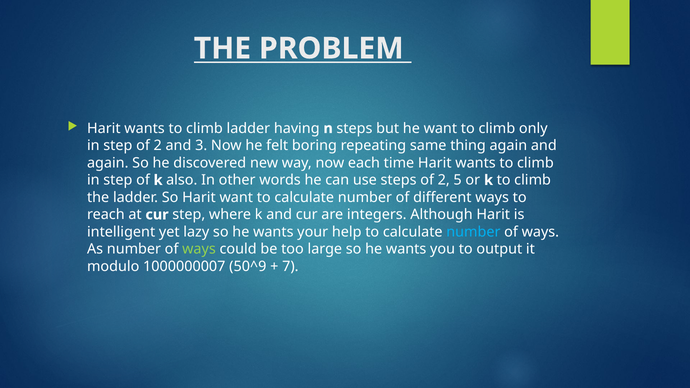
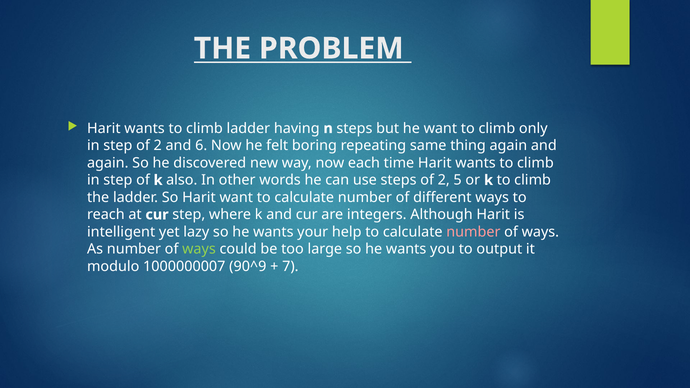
3: 3 -> 6 (201, 146)
number colour: light blue -> pink (473, 232)
50^9: 50^9 -> 90^9 (248, 266)
